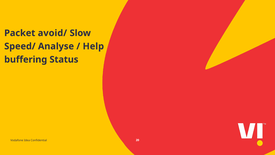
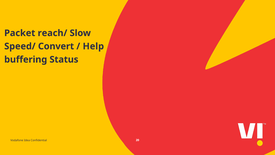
avoid/: avoid/ -> reach/ (52, 33)
Analyse: Analyse -> Convert (56, 46)
